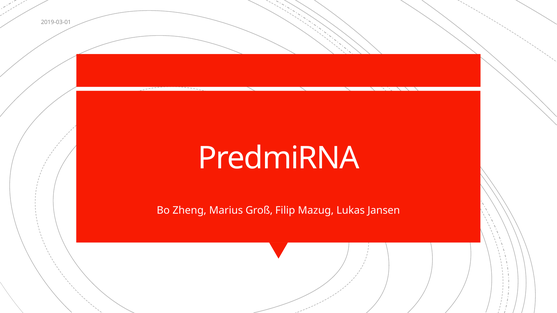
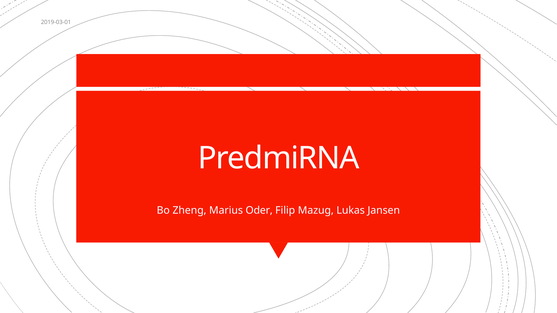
Groß: Groß -> Oder (259, 211)
